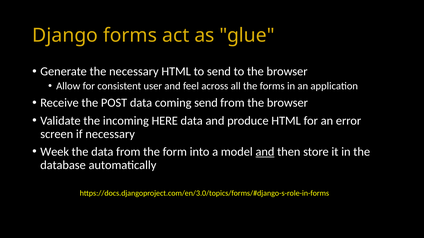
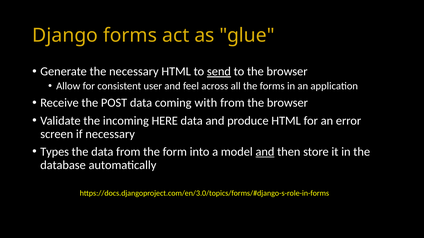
send underline: none -> present (219, 72)
coming send: send -> with (206, 103)
Week: Week -> Types (55, 152)
